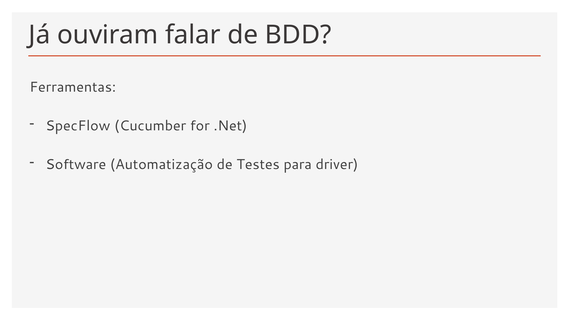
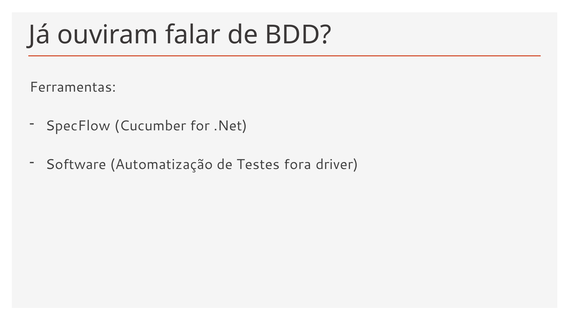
para: para -> fora (298, 164)
